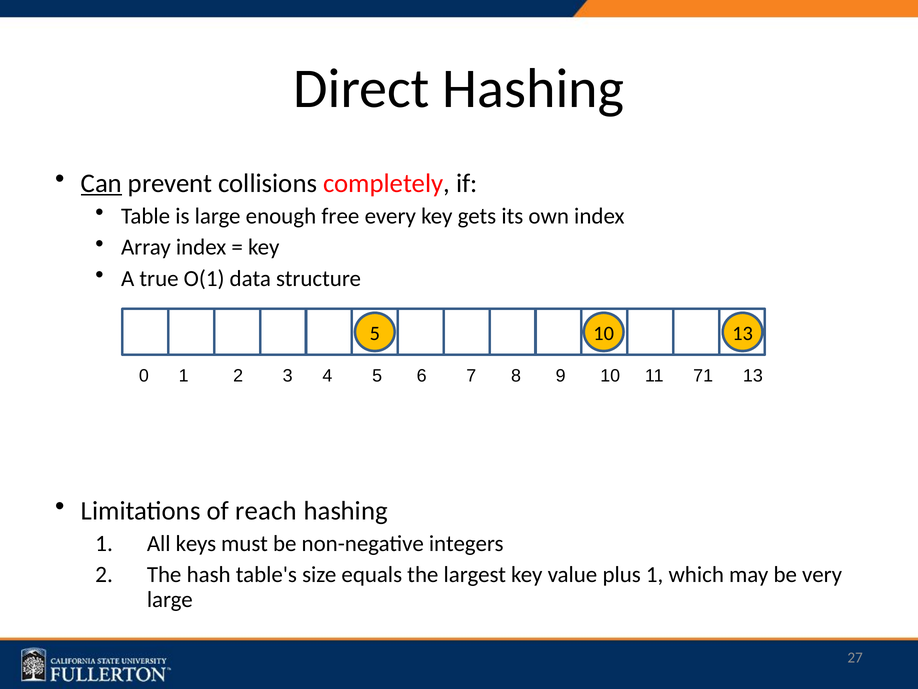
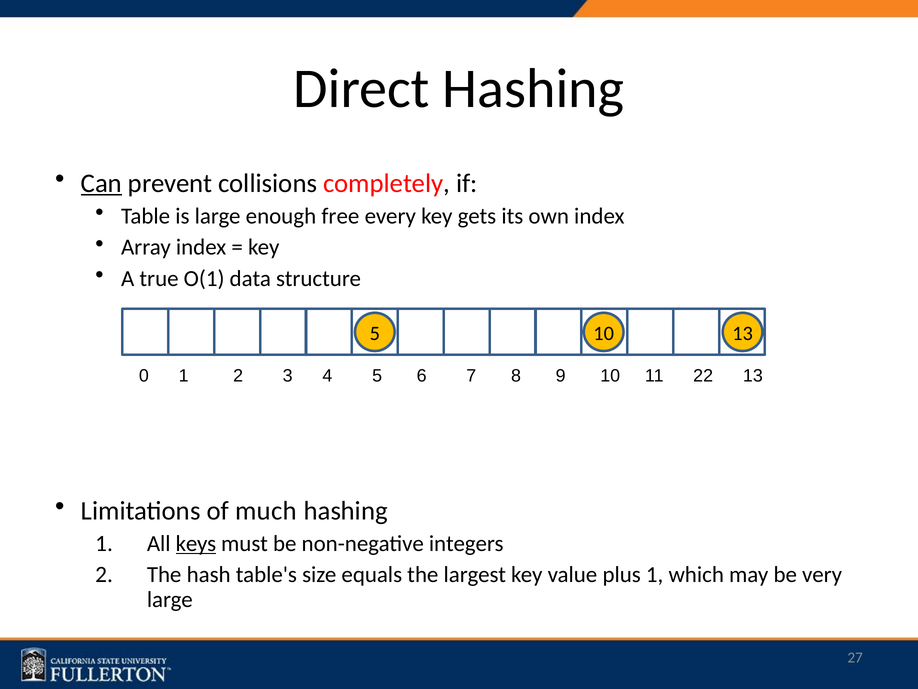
71: 71 -> 22 (703, 376)
reach: reach -> much (266, 510)
keys underline: none -> present (196, 543)
